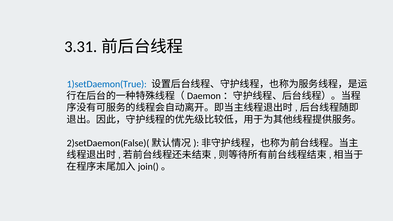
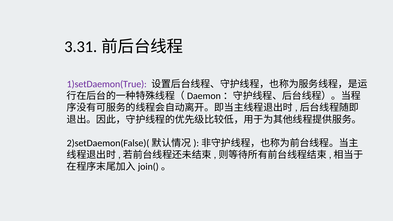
1)setDaemon(True colour: blue -> purple (107, 84)
